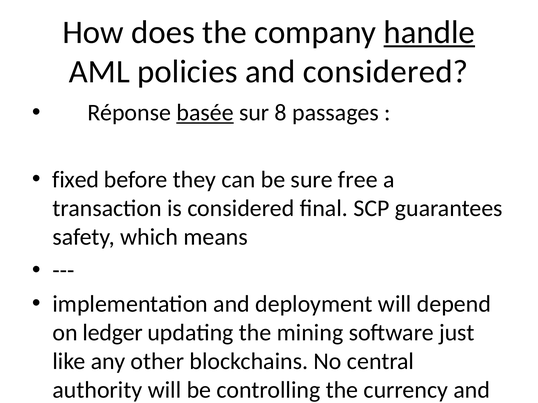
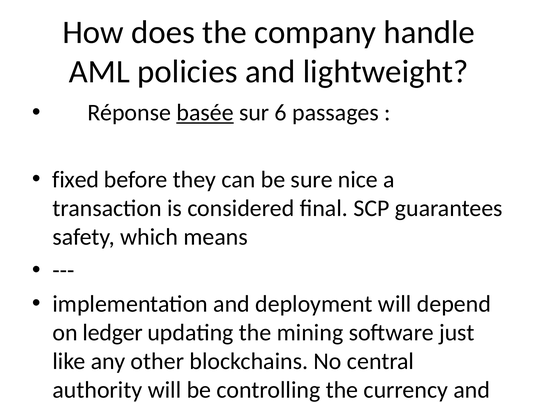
handle underline: present -> none (429, 32)
and considered: considered -> lightweight (386, 72)
8: 8 -> 6 (281, 113)
free: free -> nice (358, 180)
